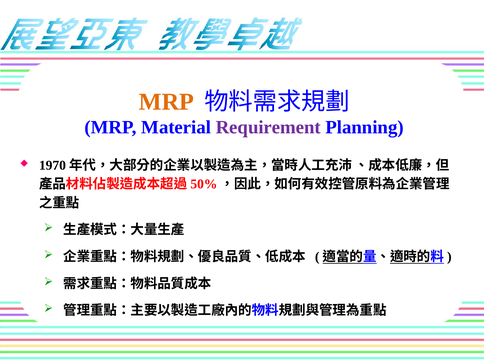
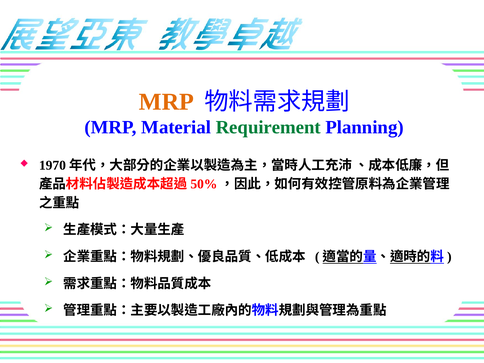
Requirement colour: purple -> green (268, 127)
